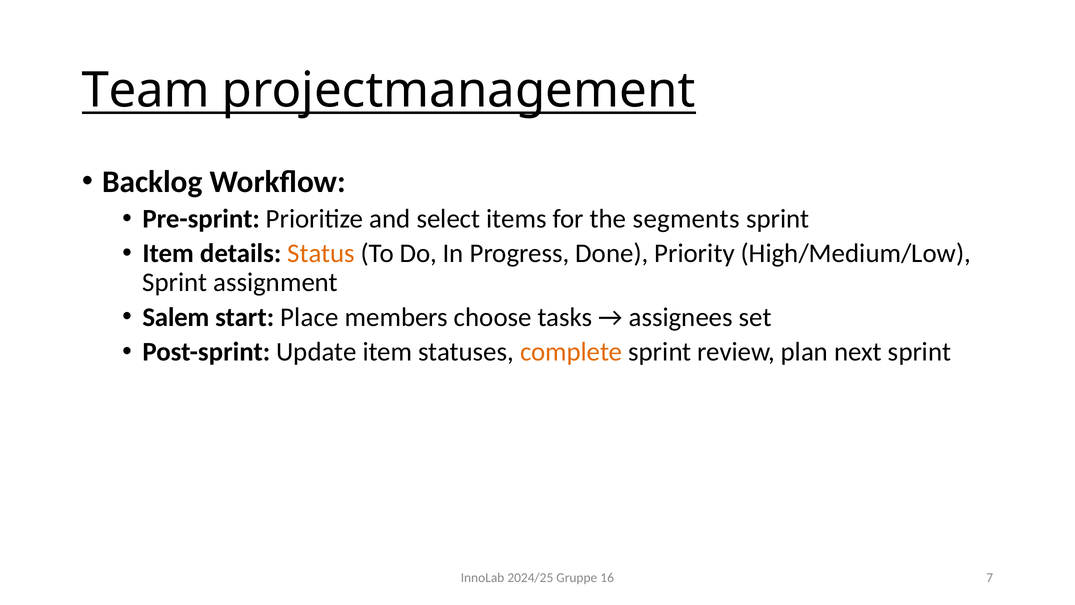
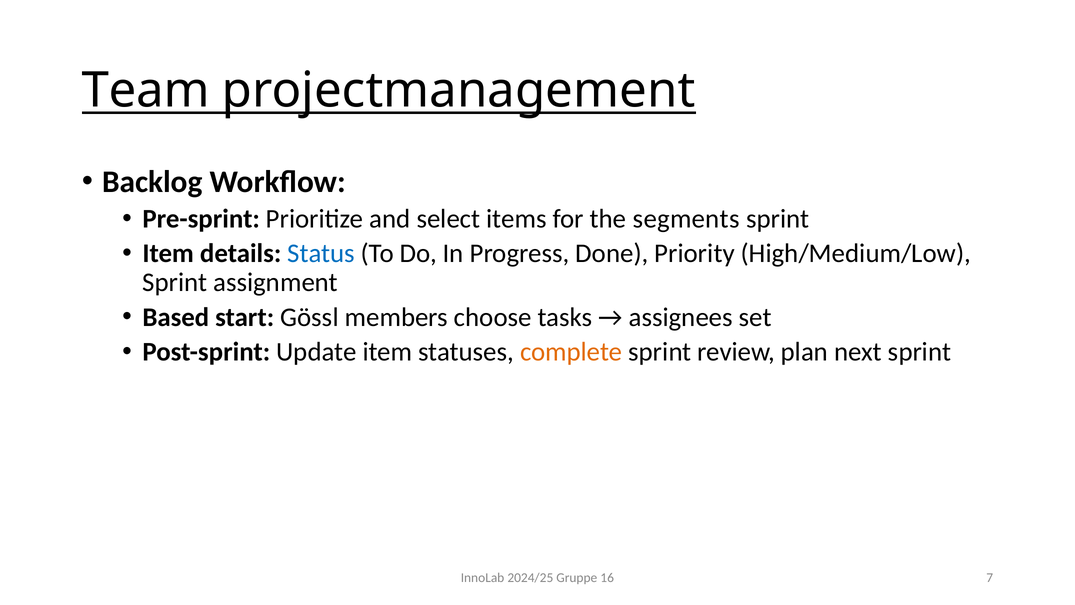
Status colour: orange -> blue (321, 253)
Salem: Salem -> Based (176, 317)
Place: Place -> Gössl (310, 317)
